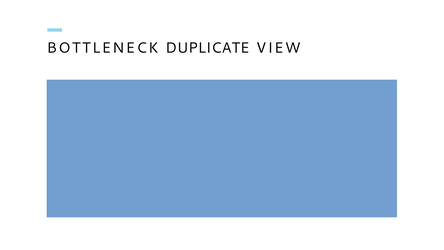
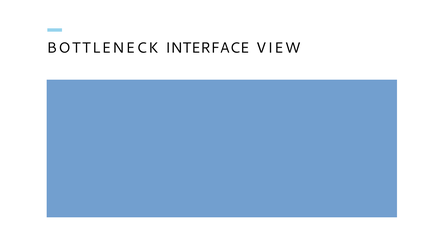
DUPLICATE: DUPLICATE -> INTERFACE (207, 48)
